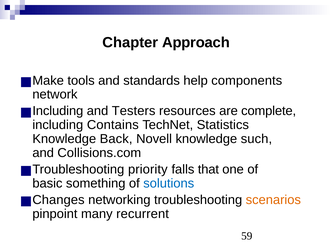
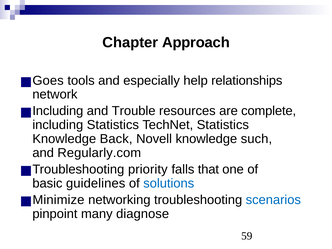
Make: Make -> Goes (48, 80)
standards: standards -> especially (152, 80)
components: components -> relationships (247, 80)
Testers: Testers -> Trouble (134, 111)
including Contains: Contains -> Statistics (113, 125)
Collisions.com: Collisions.com -> Regularly.com (99, 153)
something: something -> guidelines (96, 183)
Changes: Changes -> Minimize (58, 200)
scenarios colour: orange -> blue (273, 200)
recurrent: recurrent -> diagnose (143, 214)
